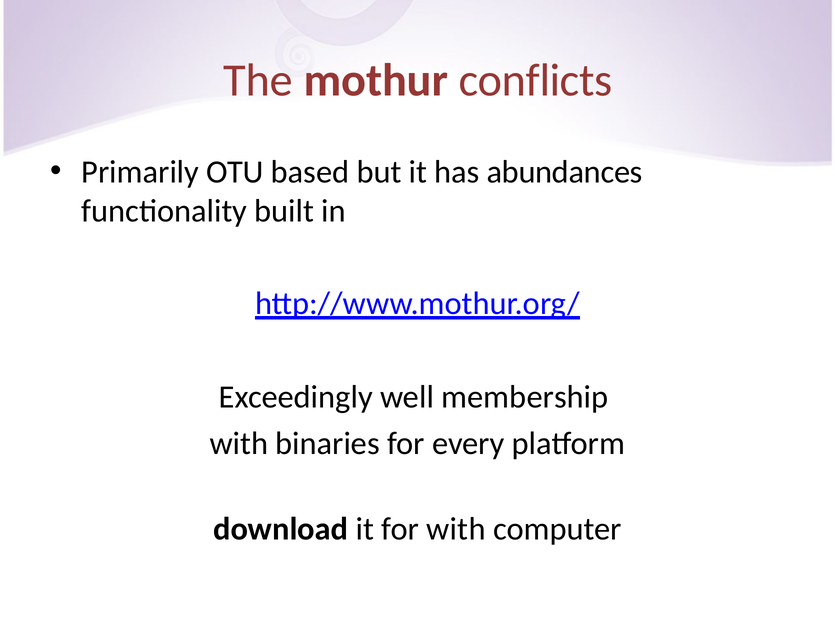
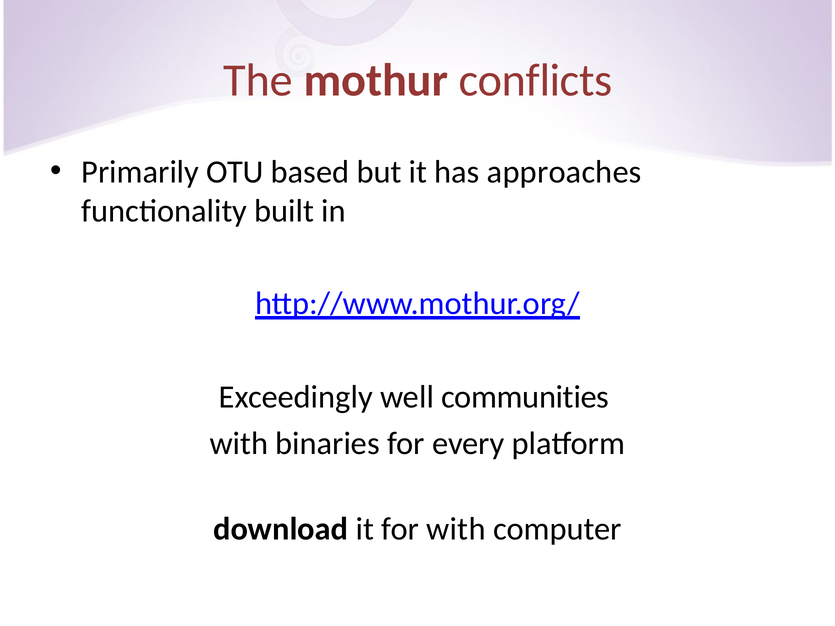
abundances: abundances -> approaches (564, 172)
membership: membership -> communities (525, 397)
